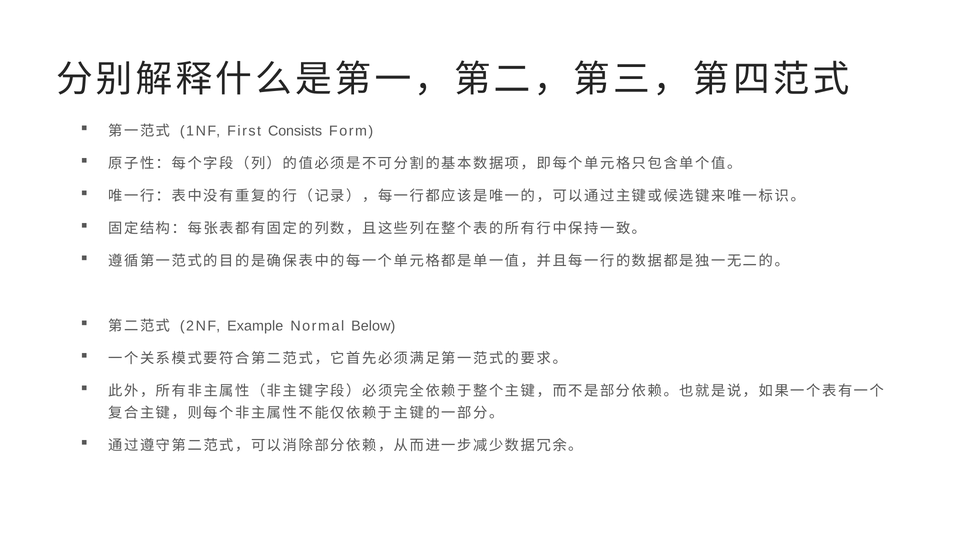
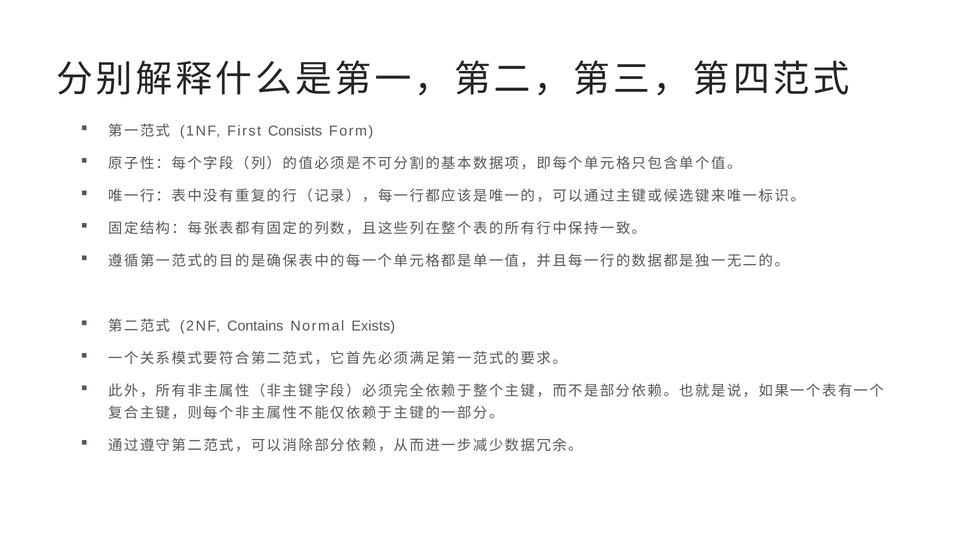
Example: Example -> Contains (255, 326)
Below: Below -> Exists (373, 326)
